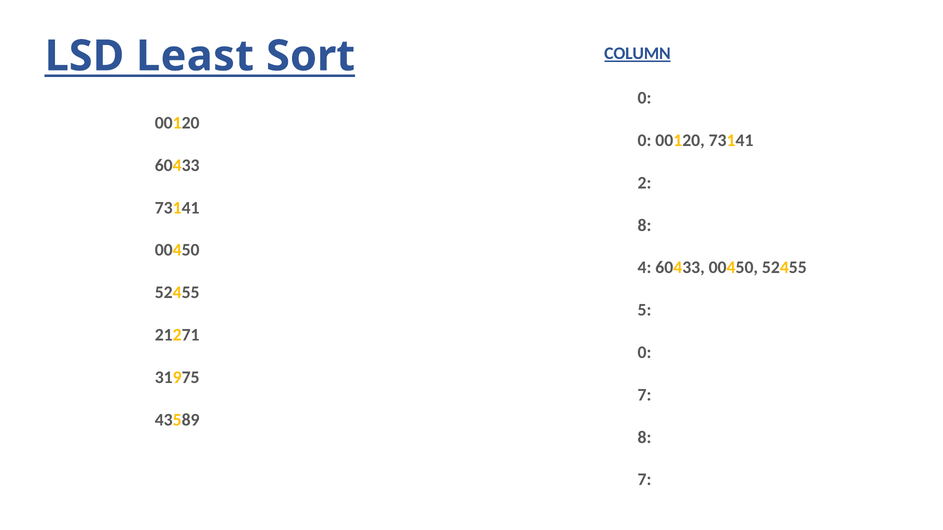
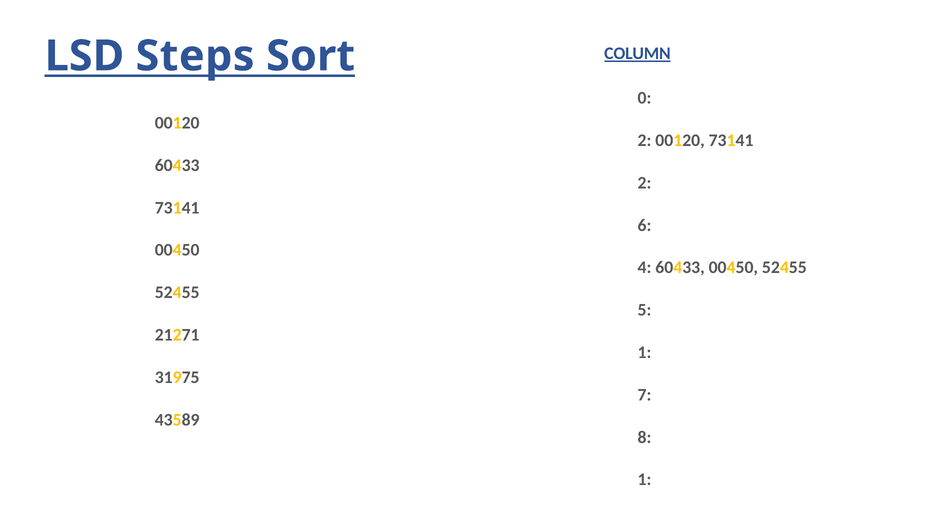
Least: Least -> Steps (195, 56)
0: 0 -> 2 (644, 141)
8: 8 -> 6 (644, 225)
0: 0 -> 1 (644, 353)
7: 7 -> 1 (644, 480)
